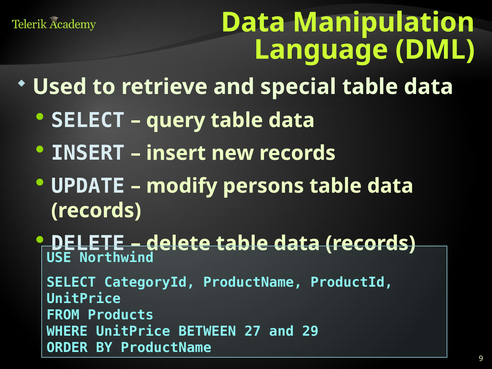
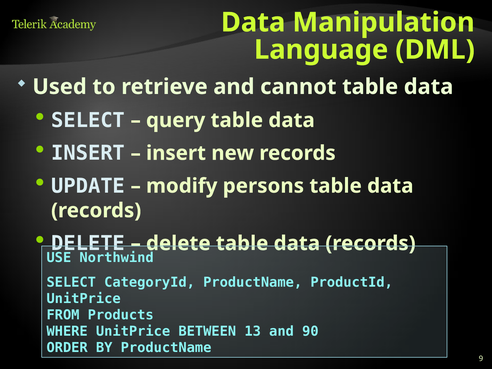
special: special -> cannot (298, 87)
27: 27 -> 13 (253, 331)
29: 29 -> 90 (310, 331)
